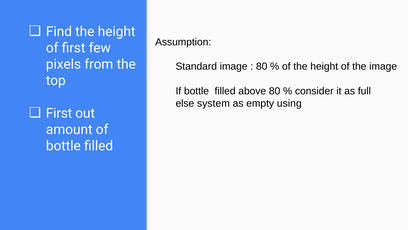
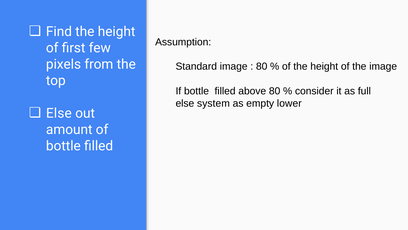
using: using -> lower (289, 103)
First: First -> Else (59, 113)
